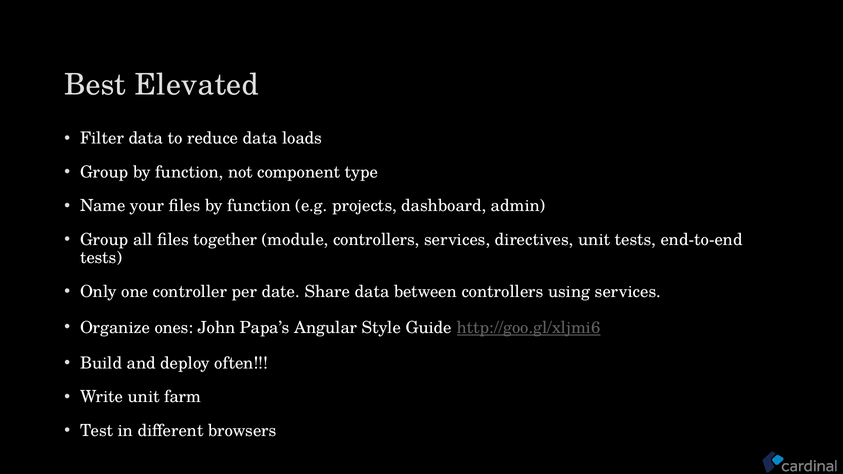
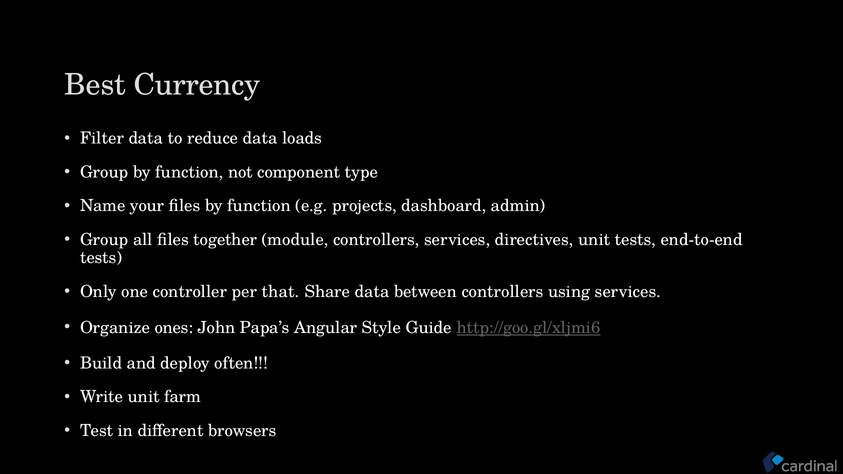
Elevated: Elevated -> Currency (197, 85)
date: date -> that (281, 292)
